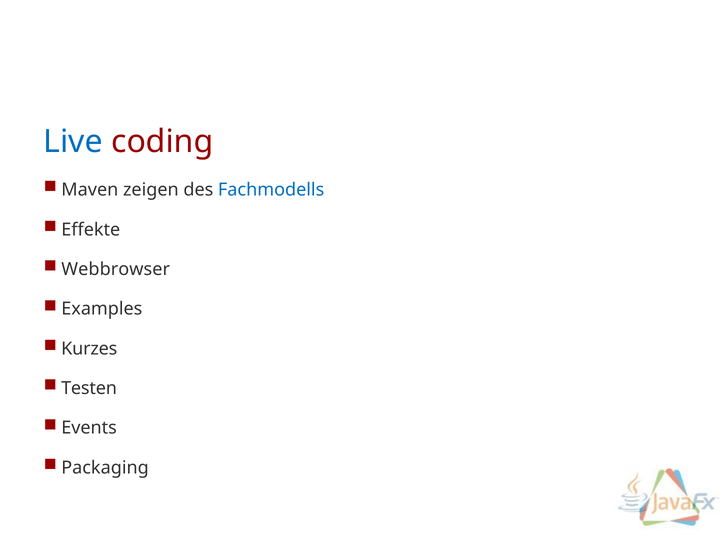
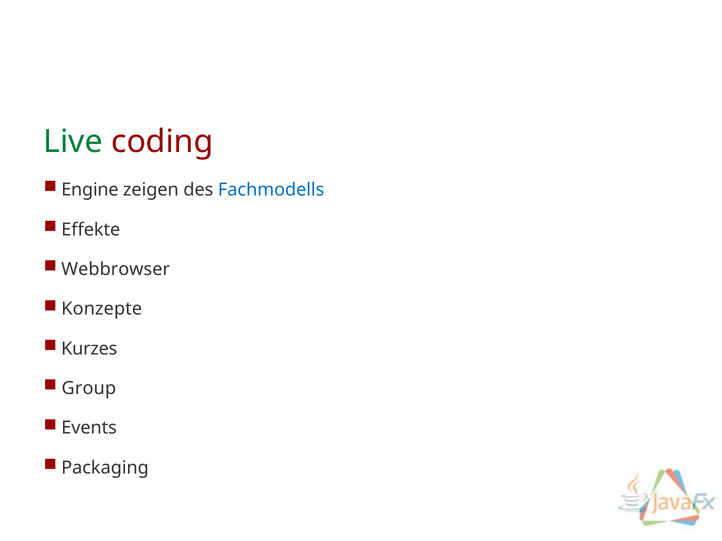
Live colour: blue -> green (73, 142)
Maven: Maven -> Engine (90, 190)
Examples: Examples -> Konzepte (102, 309)
Testen: Testen -> Group (89, 389)
